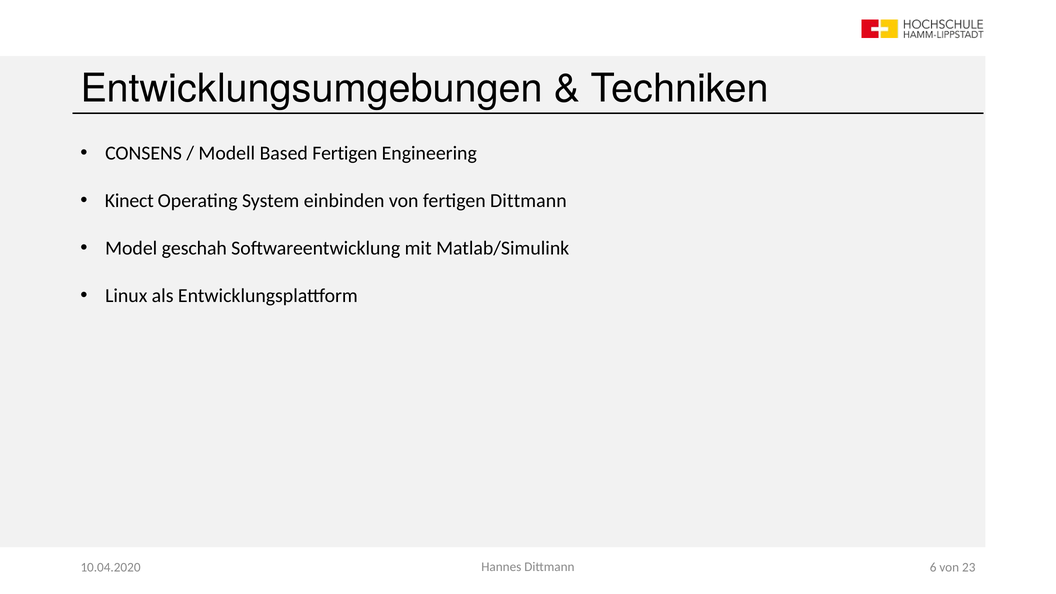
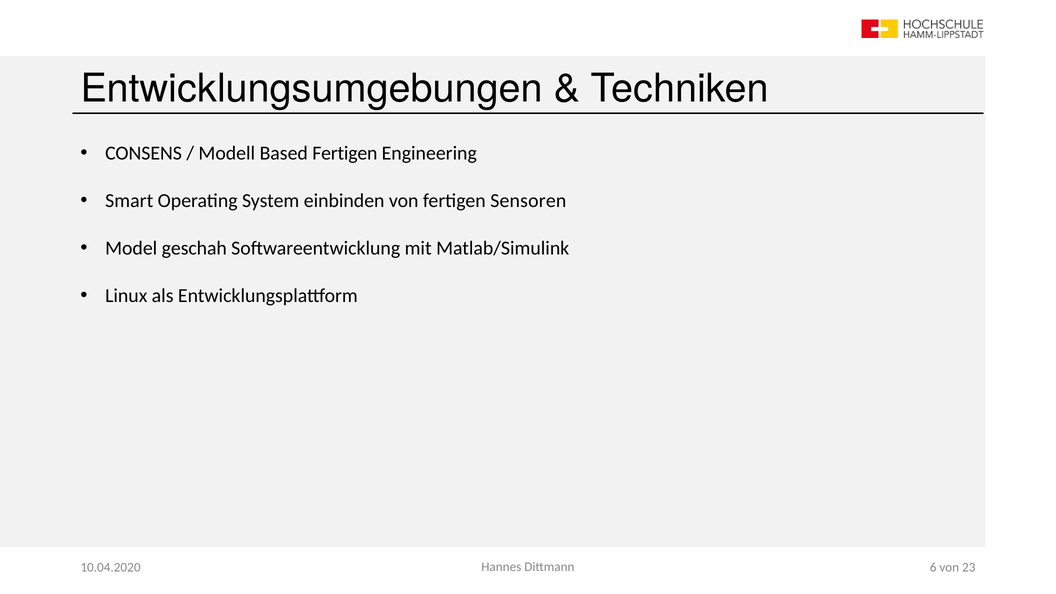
Kinect: Kinect -> Smart (129, 201)
fertigen Dittmann: Dittmann -> Sensoren (528, 201)
